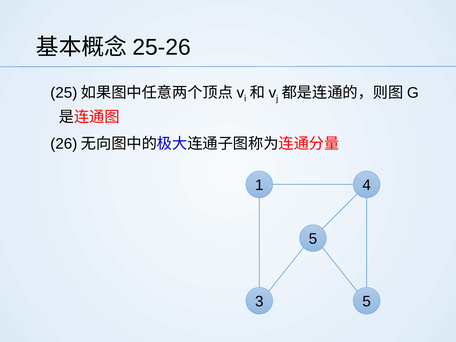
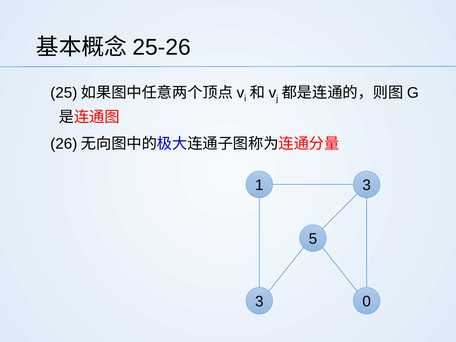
1 4: 4 -> 3 (367, 185)
3 5: 5 -> 0 (367, 301)
